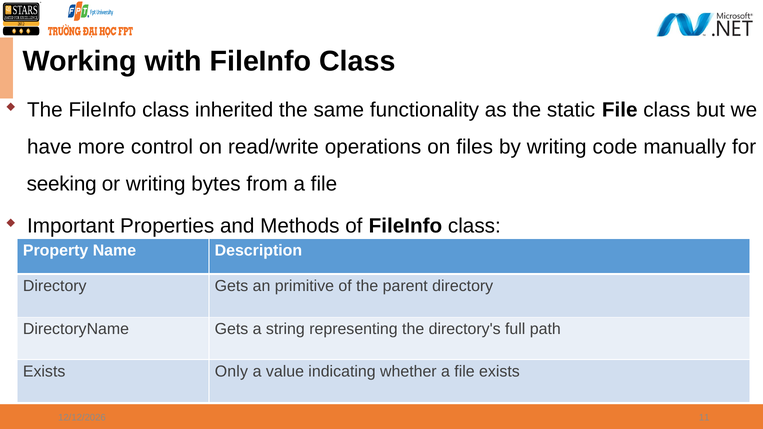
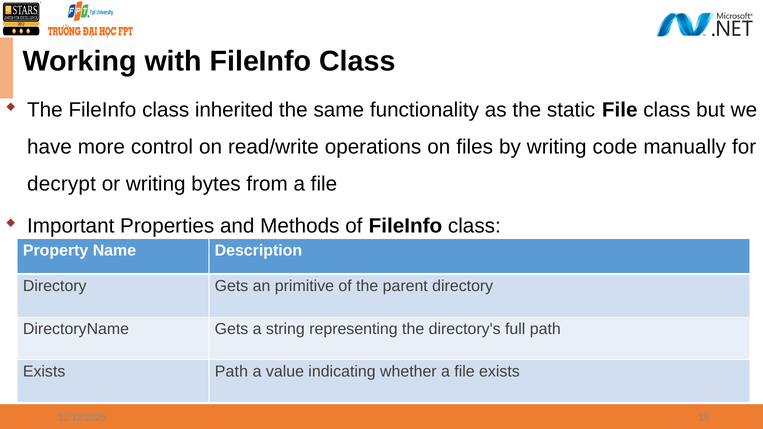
seeking: seeking -> decrypt (61, 184)
Exists Only: Only -> Path (231, 372)
11: 11 -> 16 (704, 418)
